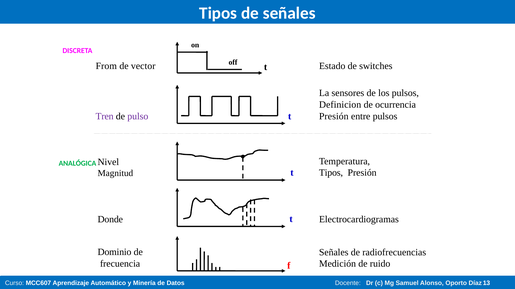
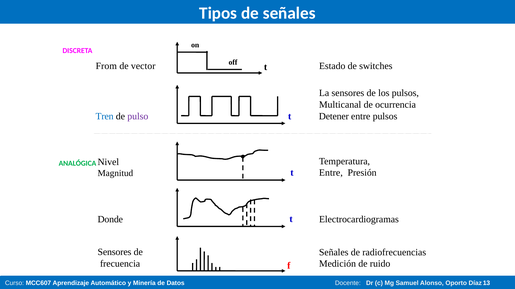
Definicion: Definicion -> Multicanal (340, 105)
Presión: Presión -> Detener (334, 117)
Tren colour: purple -> blue (105, 117)
Tipos: Tipos -> Entre (331, 173)
Dominio: Dominio -> Sensores (115, 253)
